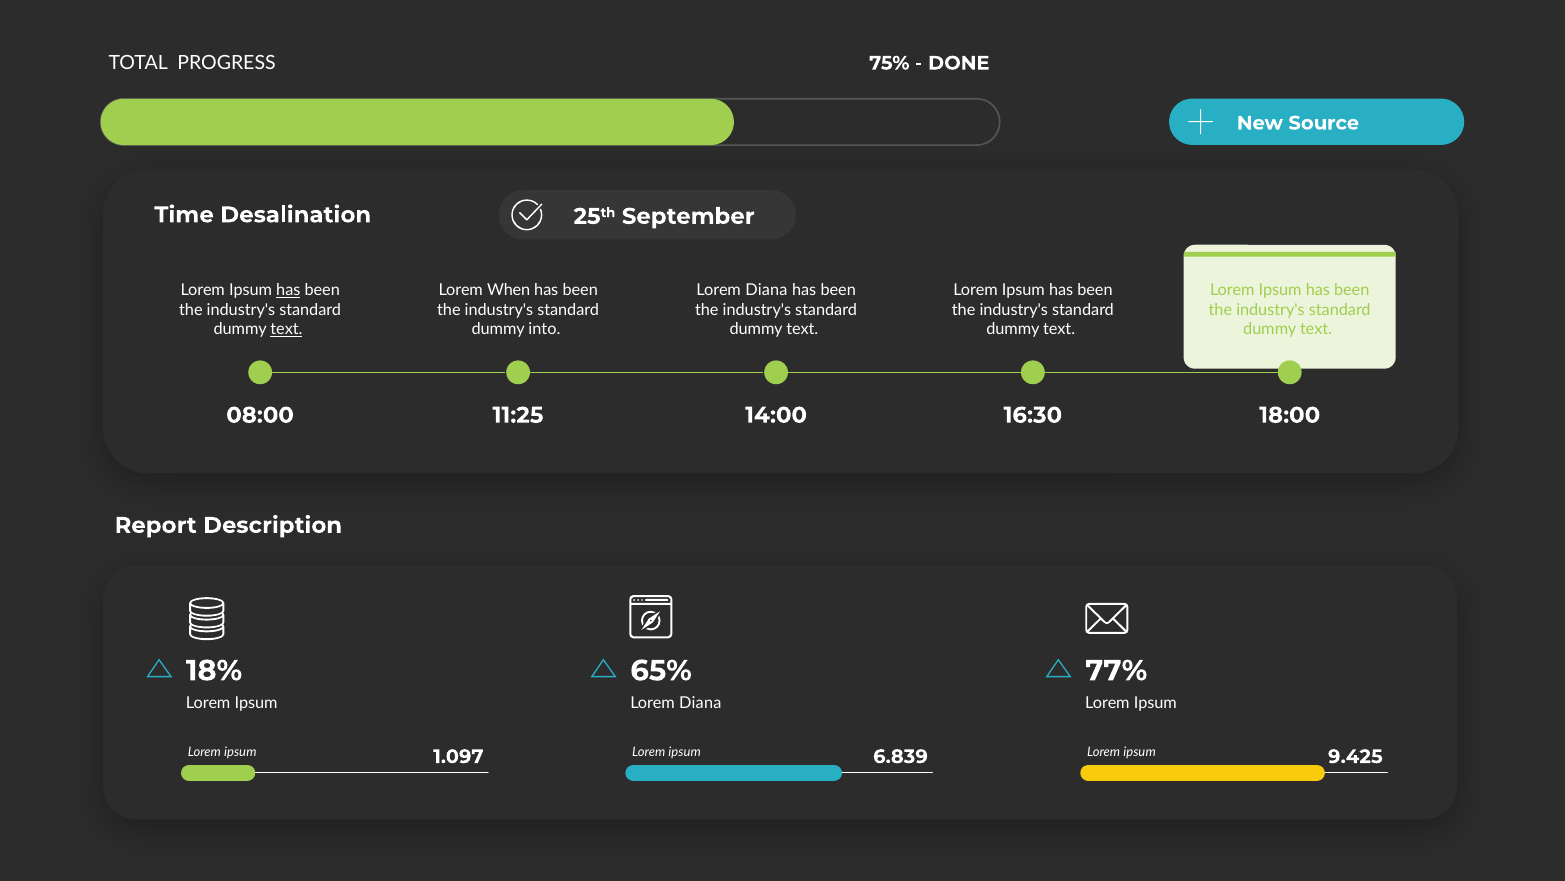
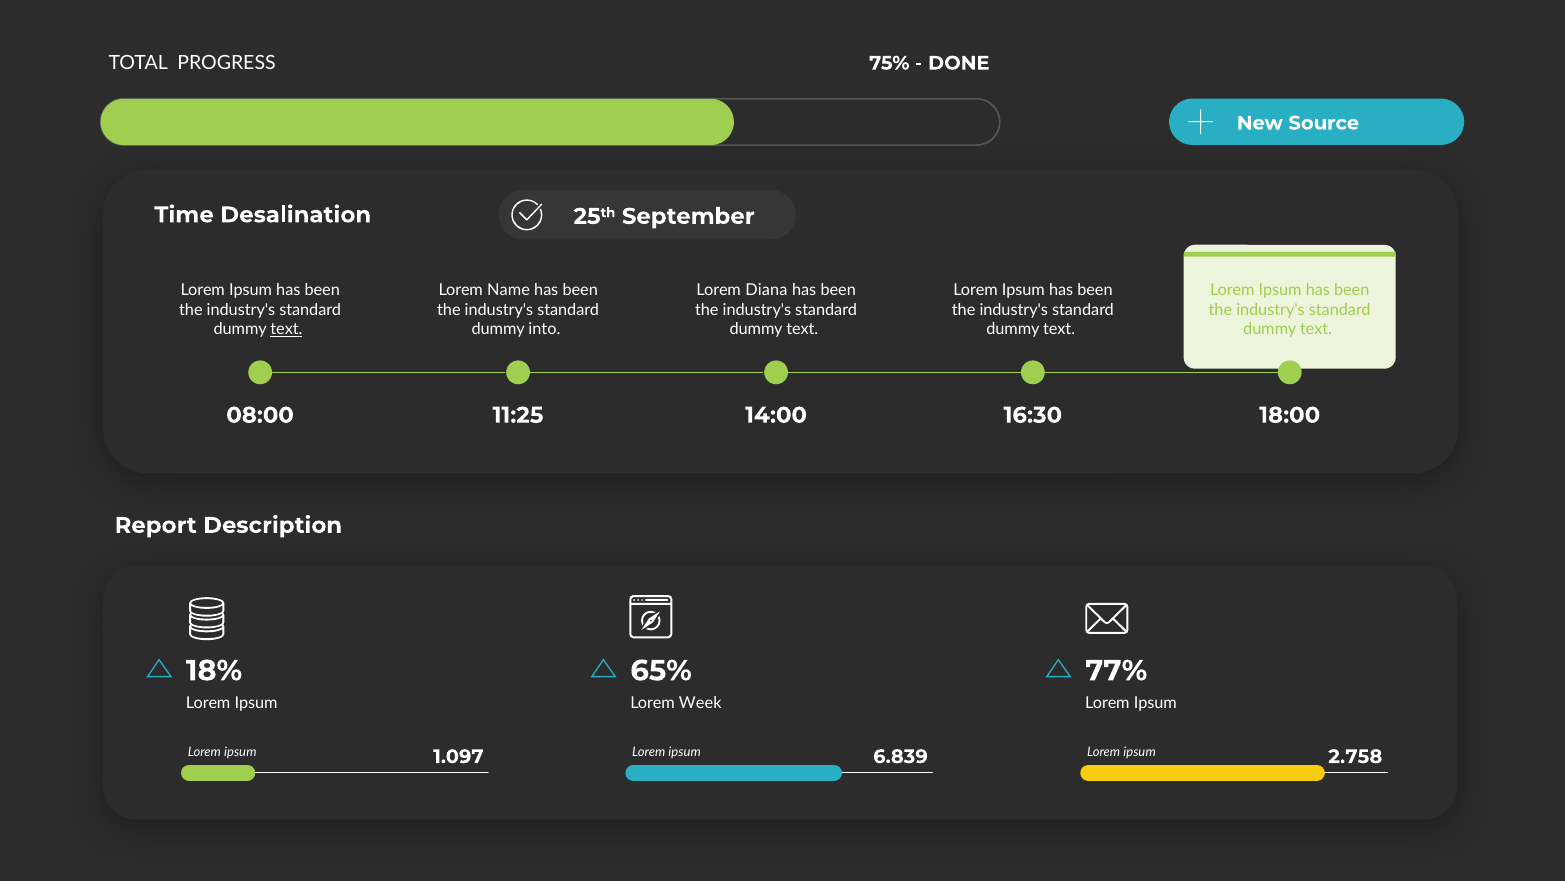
has underline: present -> none (288, 290)
When: When -> Name (509, 290)
Diana: Diana -> Week (700, 703)
9.425: 9.425 -> 2.758 (1355, 756)
